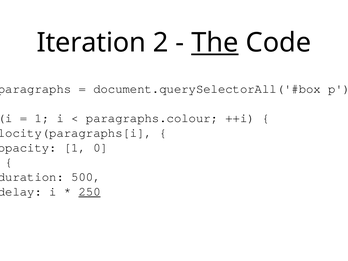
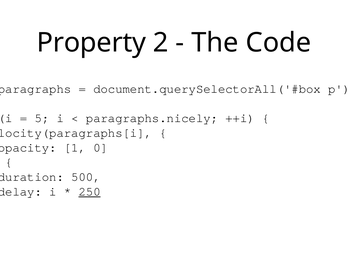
Iteration: Iteration -> Property (91, 43)
The underline: present -> none (215, 43)
1: 1 -> 5 (42, 118)
paragraphs.colour: paragraphs.colour -> paragraphs.nicely (152, 118)
